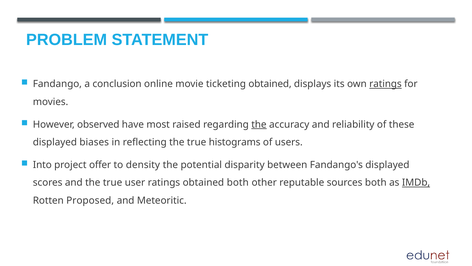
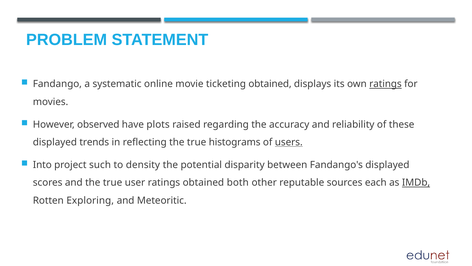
conclusion: conclusion -> systematic (117, 84)
most: most -> plots (158, 124)
the underline: present -> none (259, 124)
biases: biases -> trends (94, 142)
users underline: none -> present (289, 142)
offer: offer -> such (100, 165)
sources both: both -> each (376, 182)
Proposed: Proposed -> Exploring (90, 200)
